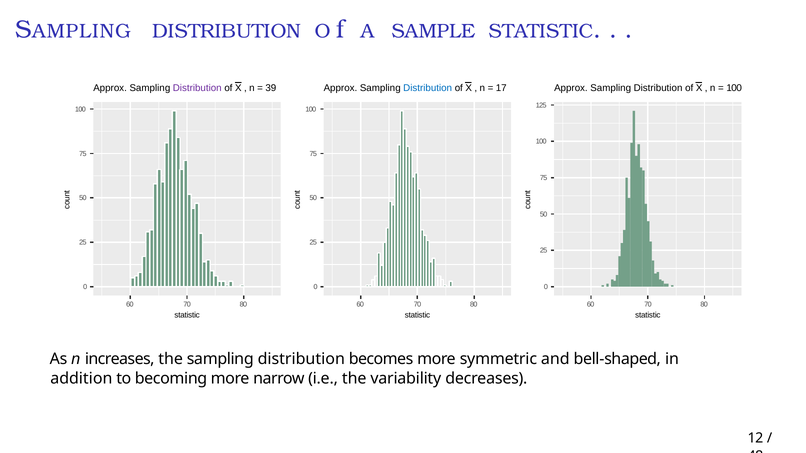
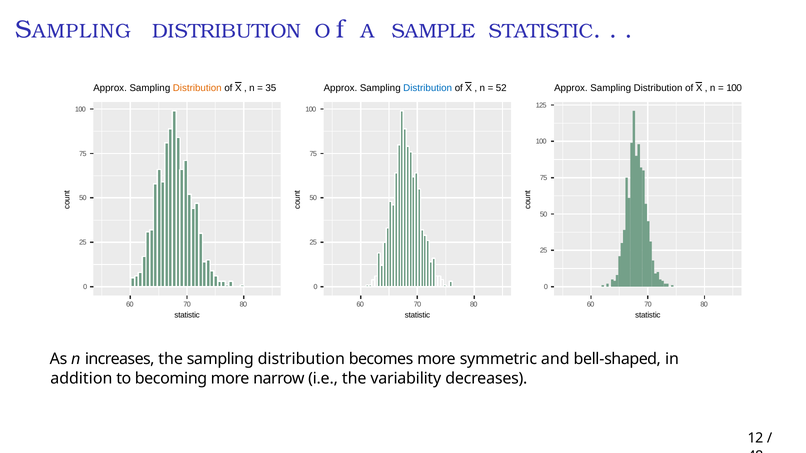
Distribution colour: purple -> orange (197, 88)
39: 39 -> 35 (271, 88)
17: 17 -> 52 (501, 88)
